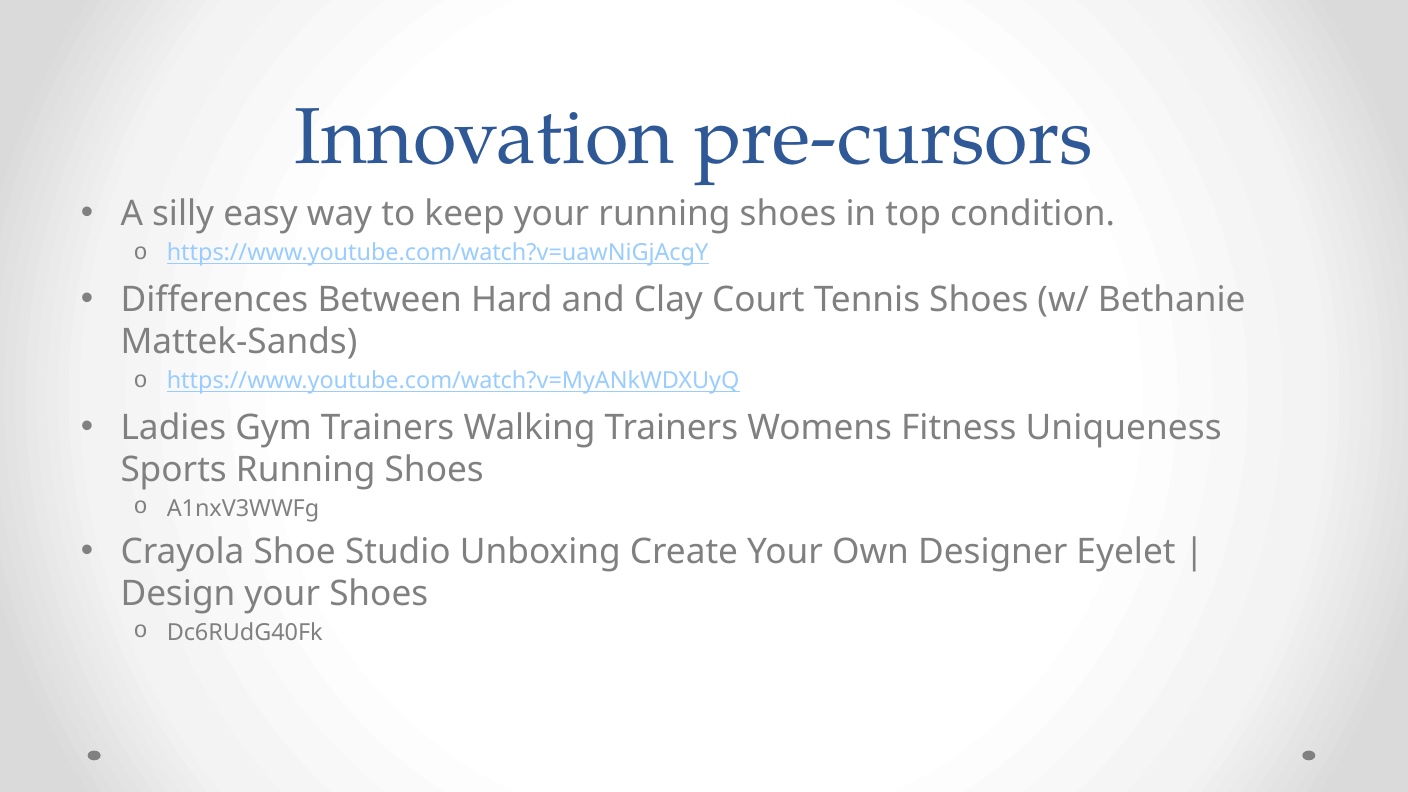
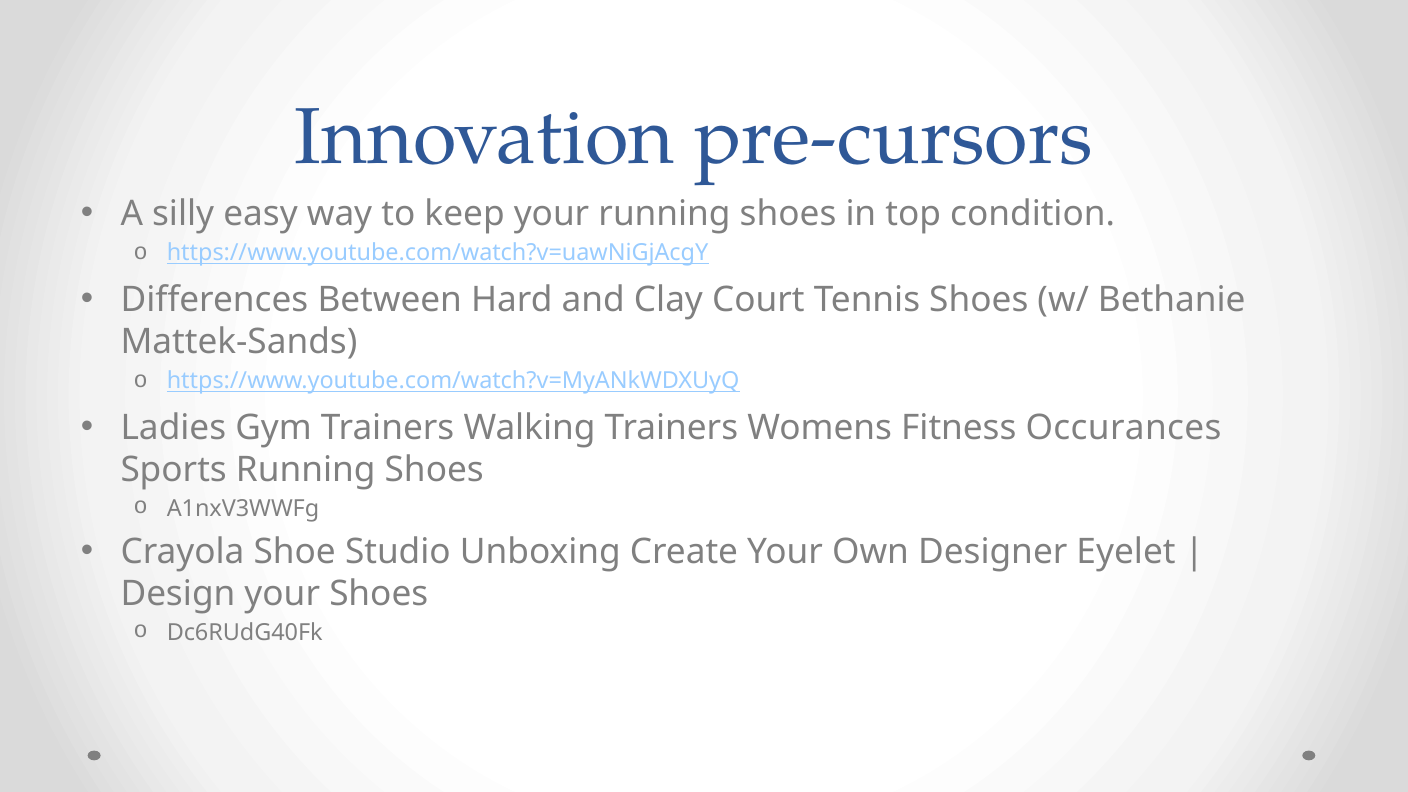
Uniqueness: Uniqueness -> Occurances (1124, 428)
